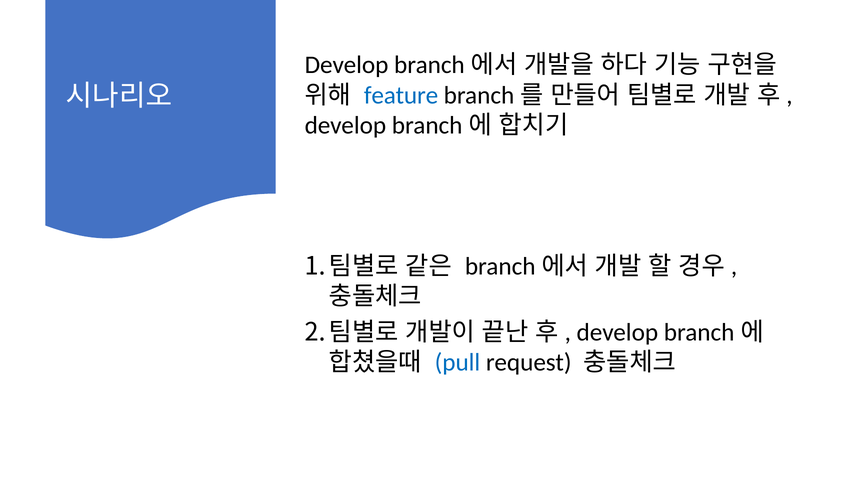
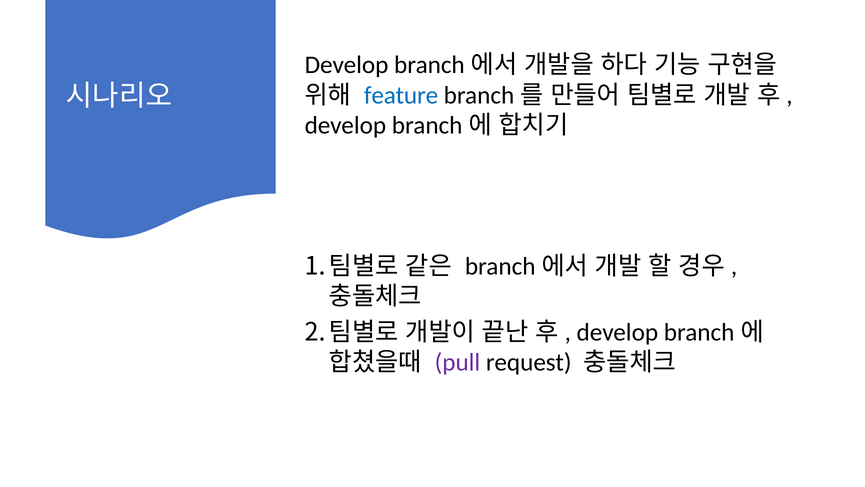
pull colour: blue -> purple (457, 362)
